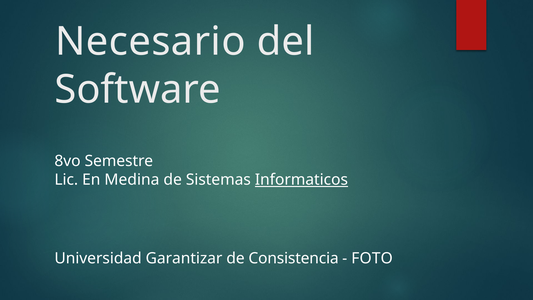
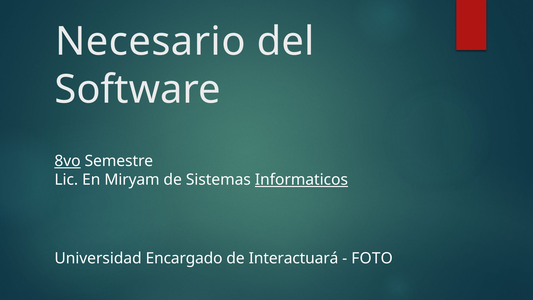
8vo underline: none -> present (68, 161)
Medina: Medina -> Miryam (132, 180)
Garantizar: Garantizar -> Encargado (184, 258)
Consistencia: Consistencia -> Interactuará (294, 258)
